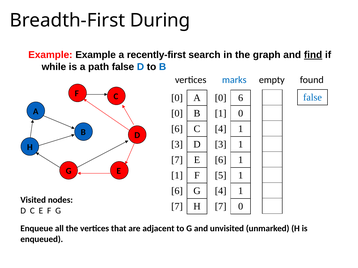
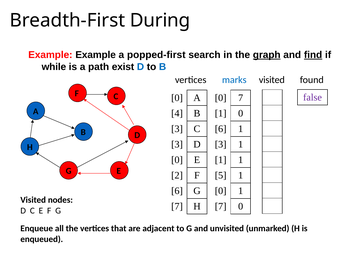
recently-first: recently-first -> popped-first (156, 55)
graph underline: none -> present (267, 55)
path false: false -> exist (123, 67)
empty: empty -> visited (272, 80)
false colour: blue -> purple (312, 98)
0 6: 6 -> 7 (241, 98)
0: 0 -> 4 (177, 114)
6: 6 -> 3 (177, 129)
4: 4 -> 6 (221, 129)
7: 7 -> 0 (177, 160)
6: 6 -> 1 (221, 160)
1: 1 -> 2 (177, 176)
4: 4 -> 0 (221, 191)
